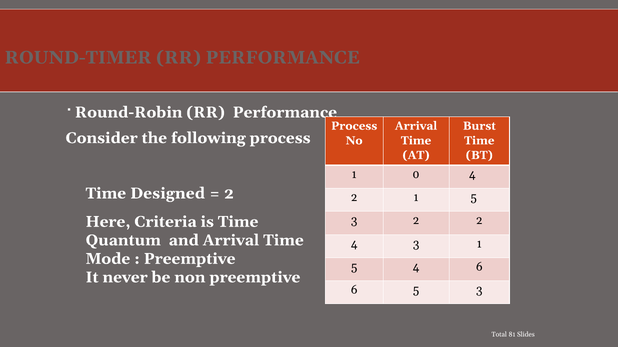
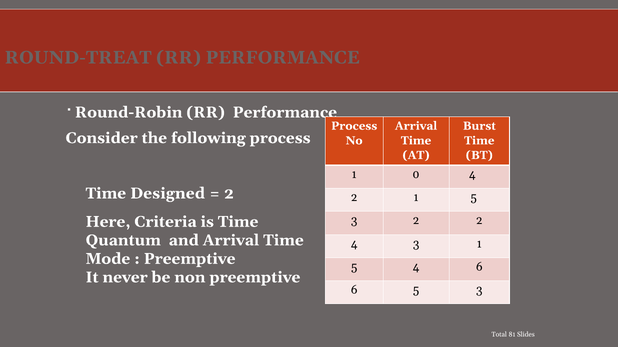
ROUND-TIMER: ROUND-TIMER -> ROUND-TREAT (78, 58)
